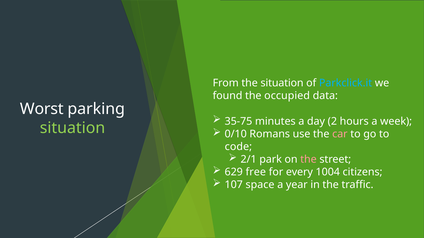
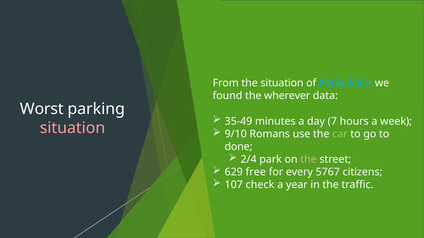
occupied: occupied -> wherever (287, 96)
35-75: 35-75 -> 35-49 (238, 121)
2: 2 -> 7 (332, 121)
situation colour: light green -> pink (72, 128)
0/10: 0/10 -> 9/10 (236, 134)
car colour: pink -> light green (340, 134)
code: code -> done (238, 147)
2/1: 2/1 -> 2/4 (249, 160)
1004: 1004 -> 5767 (328, 172)
space: space -> check (260, 185)
